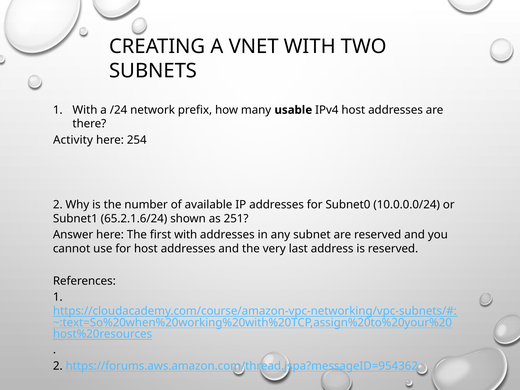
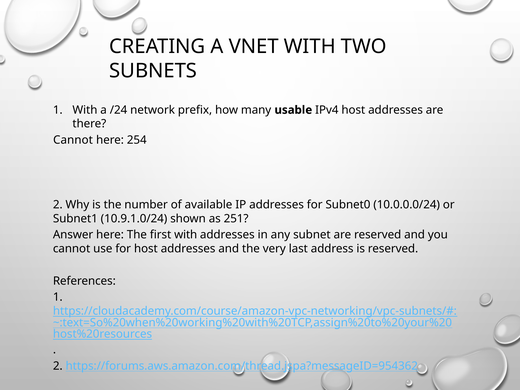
Activity: Activity -> Cannot (73, 140)
65.2.1.6/24: 65.2.1.6/24 -> 10.9.1.0/24 (134, 219)
